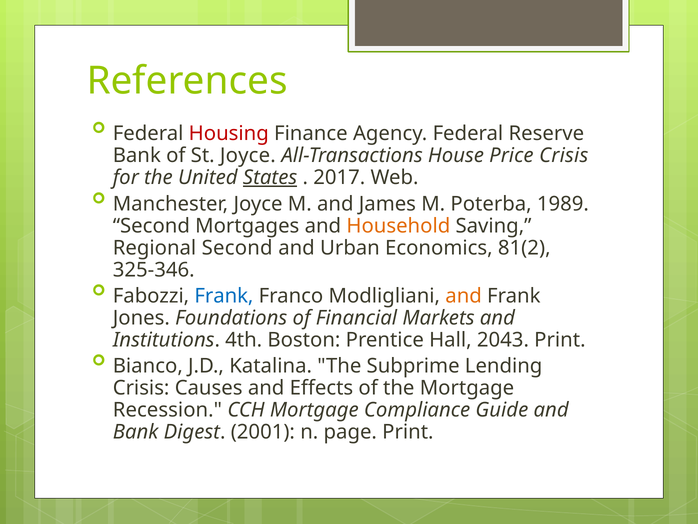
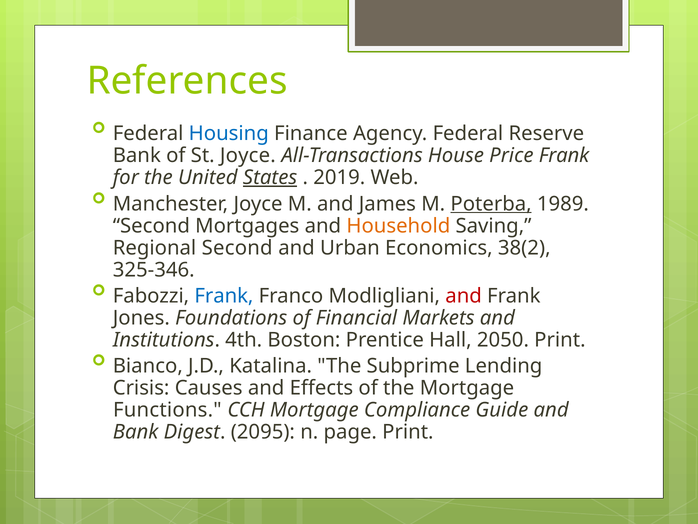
Housing colour: red -> blue (229, 133)
Price Crisis: Crisis -> Frank (564, 155)
2017: 2017 -> 2019 (339, 177)
Poterba underline: none -> present (491, 204)
81(2: 81(2 -> 38(2 (524, 248)
and colour: orange -> red (464, 296)
2043: 2043 -> 2050 (503, 340)
Recession: Recession -> Functions (167, 410)
2001: 2001 -> 2095 (263, 432)
